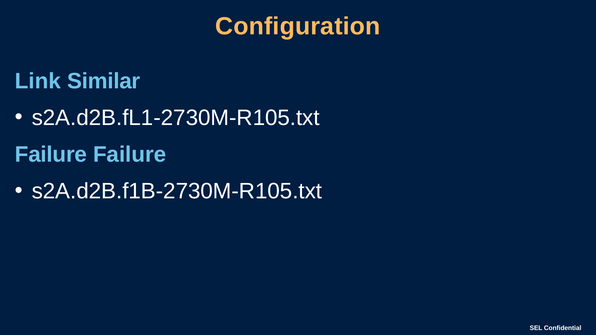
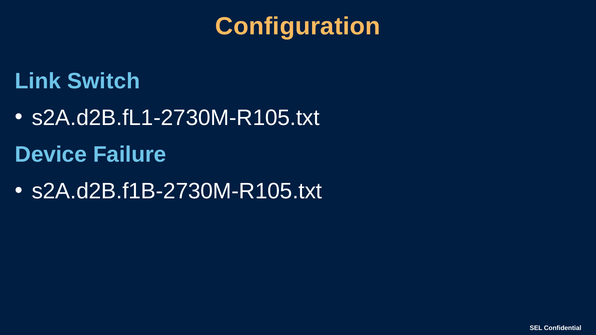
Similar: Similar -> Switch (103, 81)
Failure: Failure -> Device (51, 155)
